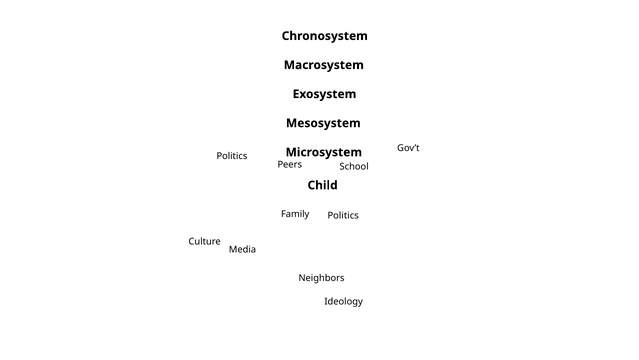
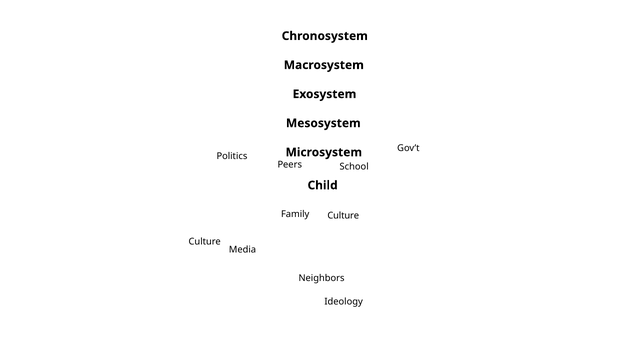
Family Politics: Politics -> Culture (343, 215)
